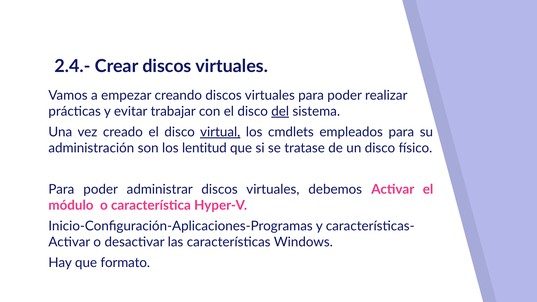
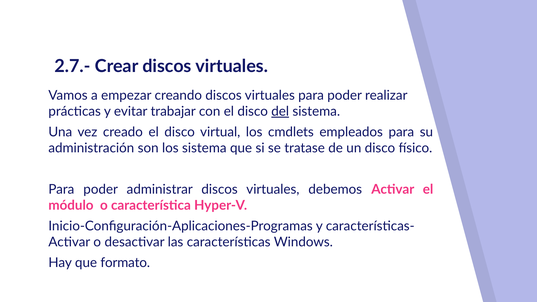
2.4.-: 2.4.- -> 2.7.- (73, 66)
virtual underline: present -> none (220, 132)
los lentitud: lentitud -> sistema (204, 148)
